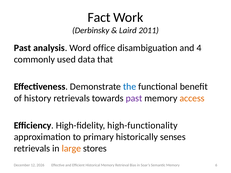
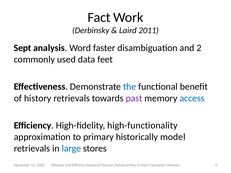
Past: Past -> Sept (23, 48)
office: office -> faster (104, 48)
4: 4 -> 2 (199, 48)
that: that -> feet (105, 60)
access colour: orange -> blue (192, 98)
senses: senses -> model (173, 137)
large colour: orange -> blue (71, 149)
